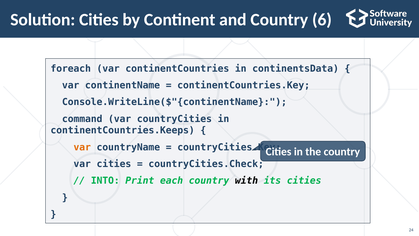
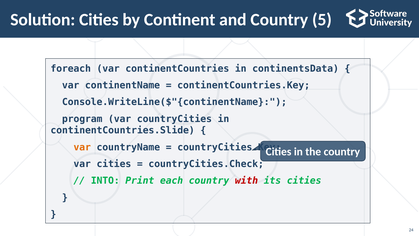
6: 6 -> 5 (322, 20)
command: command -> program (82, 119)
continentCountries.Keeps: continentCountries.Keeps -> continentCountries.Slide (123, 130)
with colour: black -> red (246, 181)
